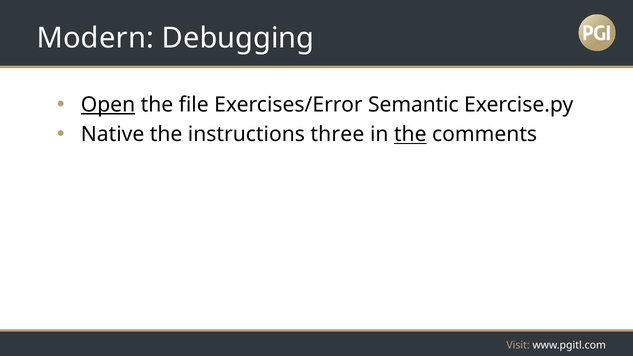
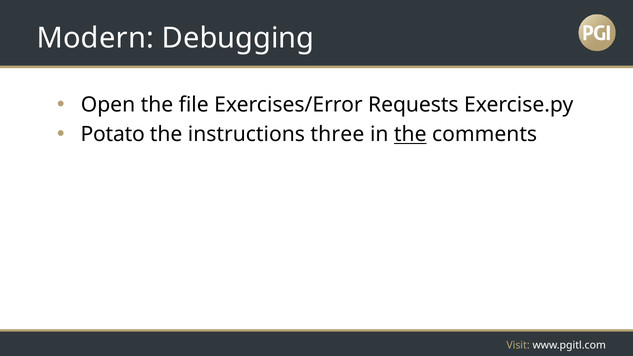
Open underline: present -> none (108, 105)
Semantic: Semantic -> Requests (413, 105)
Native: Native -> Potato (113, 134)
